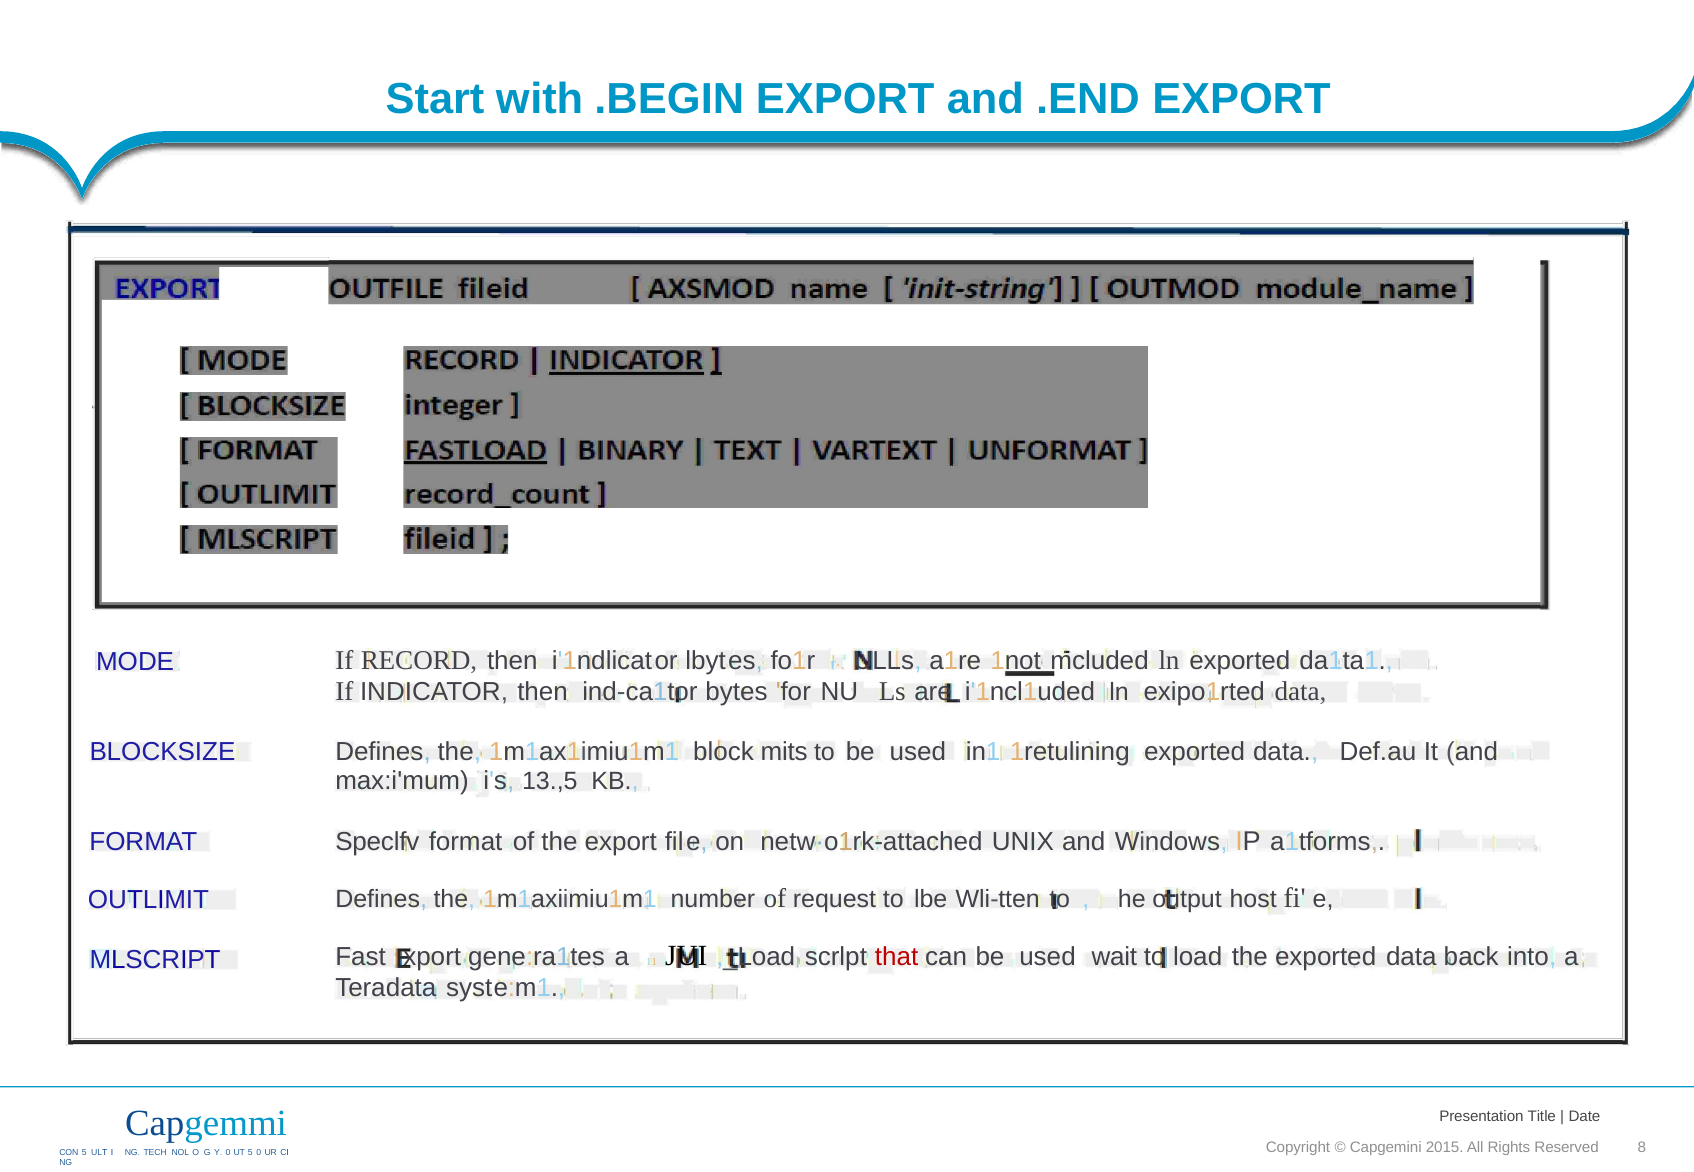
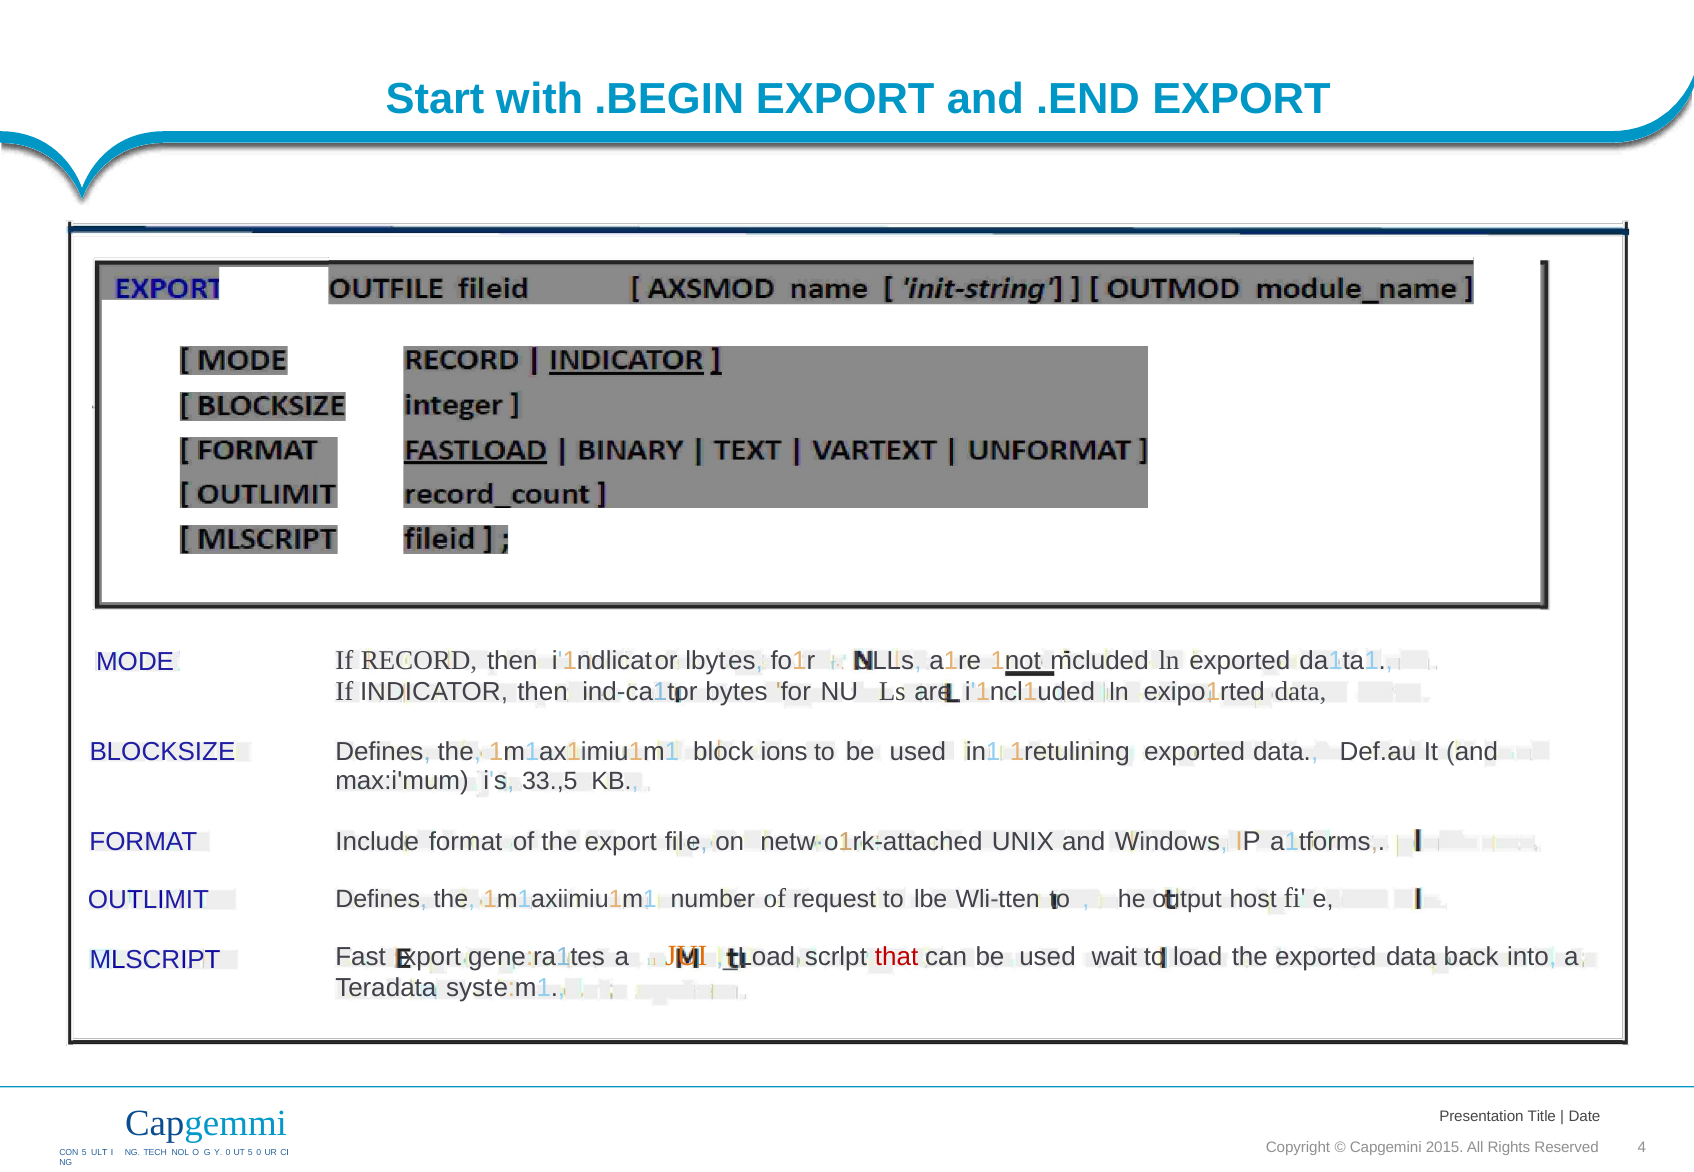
mits: mits -> ions (784, 752)
13.,5: 13.,5 -> 33.,5 (550, 782)
Speclfv: Speclfv -> Include (377, 842)
JUI colour: black -> orange (686, 957)
8: 8 -> 4 (1642, 1149)
